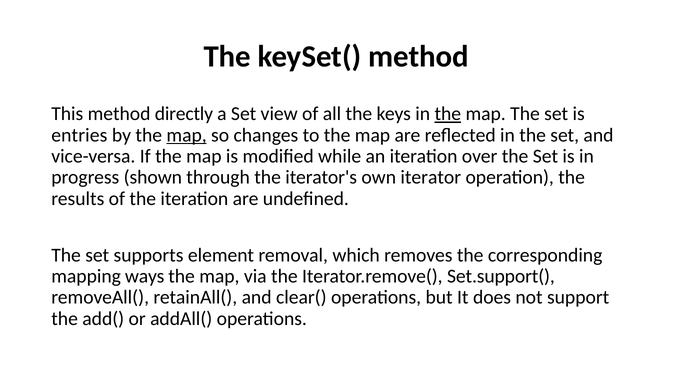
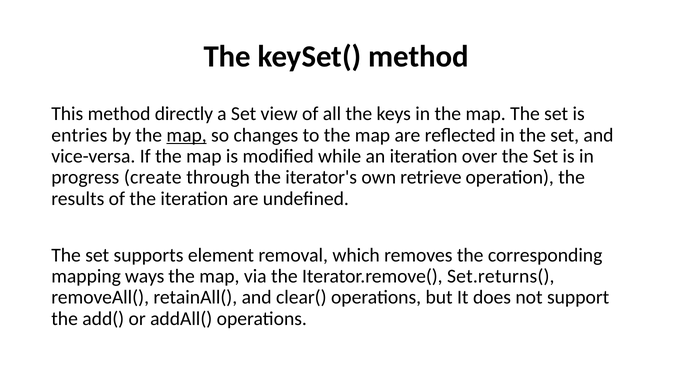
the underline: present -> none (448, 114)
shown: shown -> create (153, 177)
iterator: iterator -> retrieve (431, 177)
Set.support(: Set.support( -> Set.returns( (501, 276)
